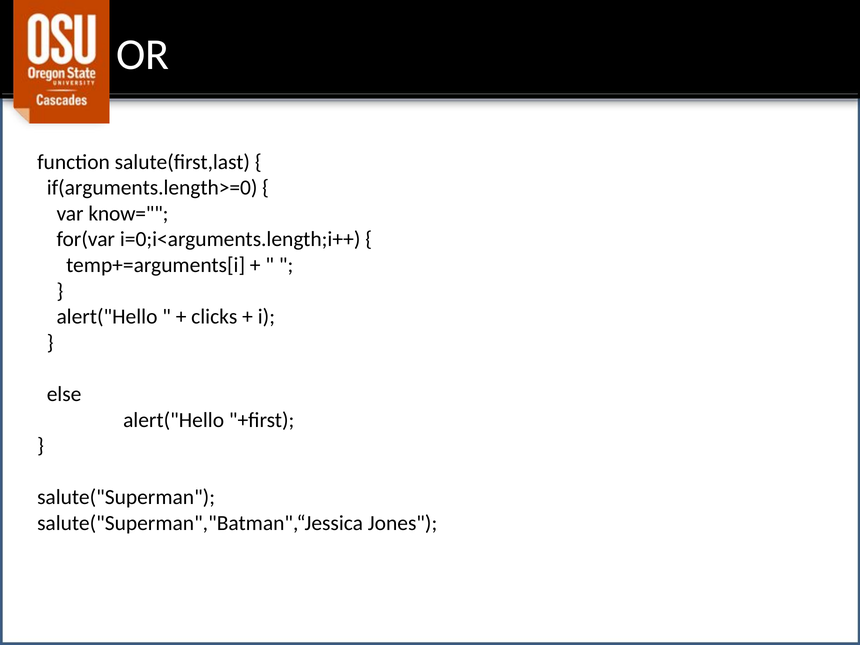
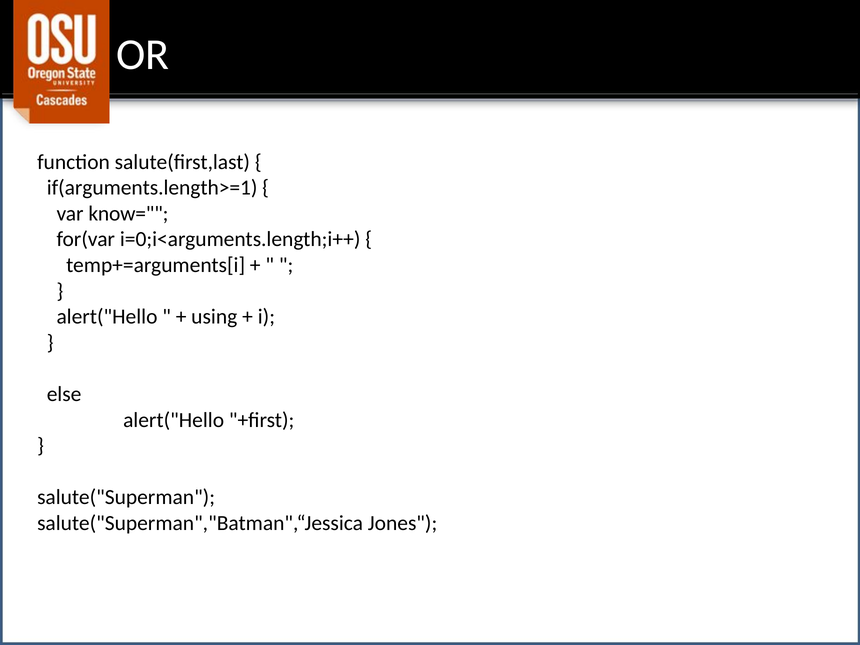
if(arguments.length>=0: if(arguments.length>=0 -> if(arguments.length>=1 (152, 188)
clicks: clicks -> using (214, 317)
